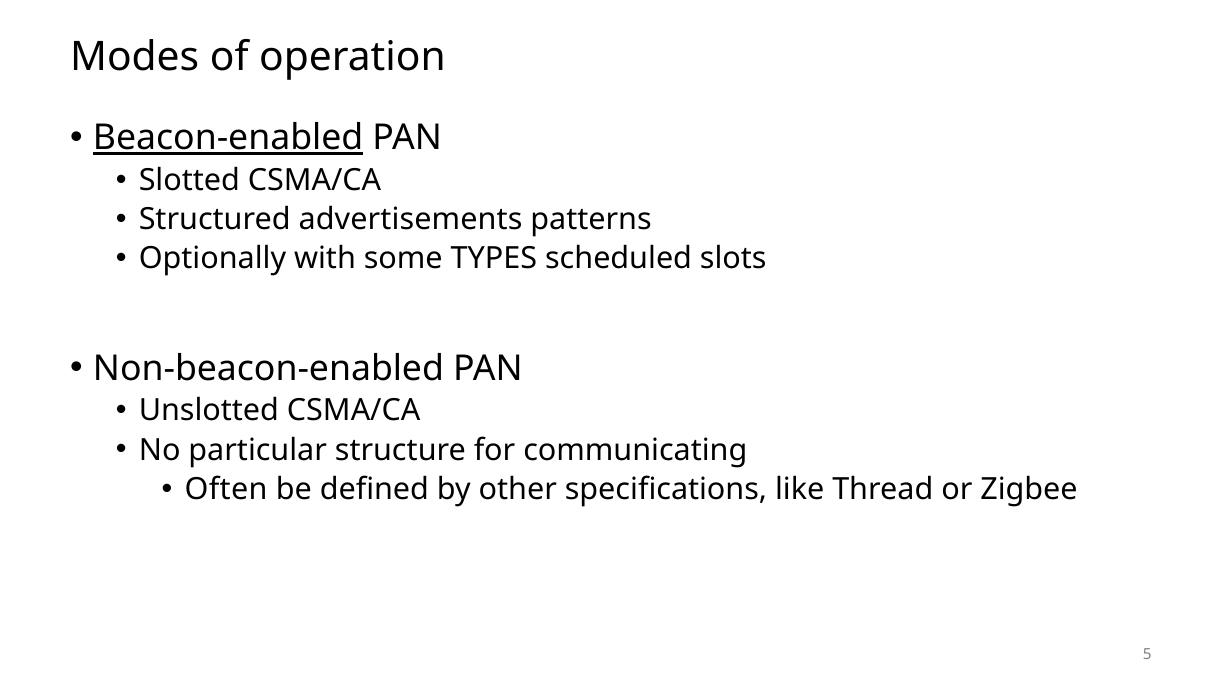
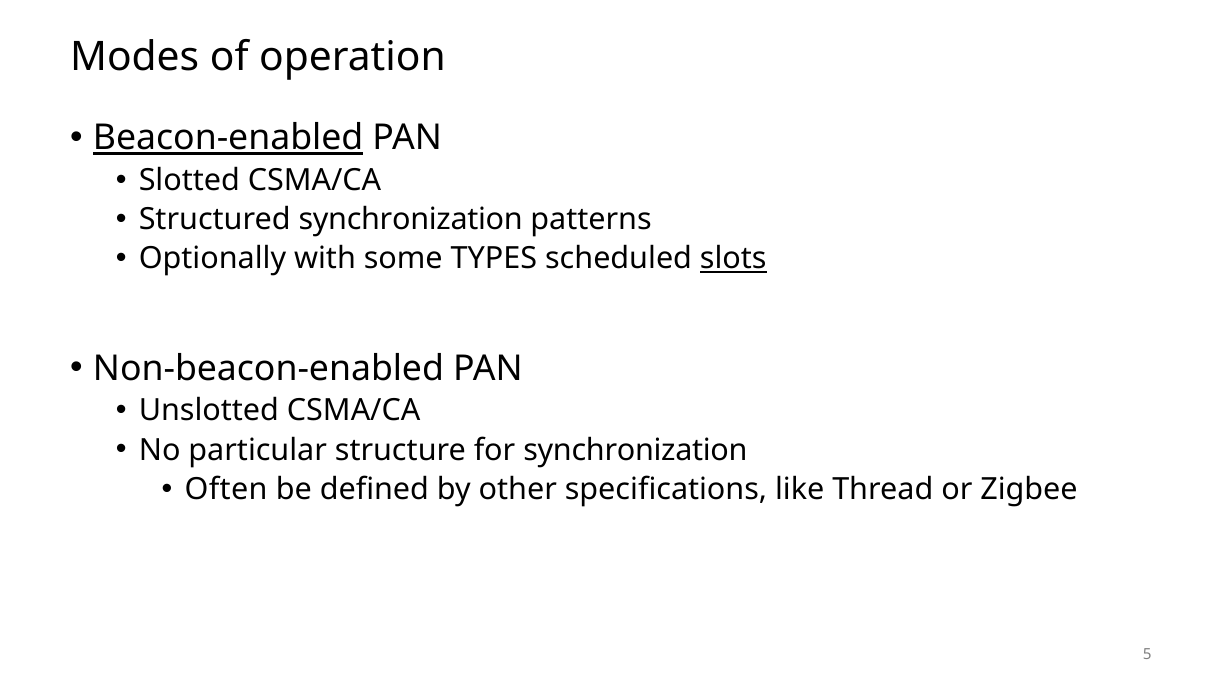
Structured advertisements: advertisements -> synchronization (411, 220)
slots underline: none -> present (733, 259)
for communicating: communicating -> synchronization (635, 450)
